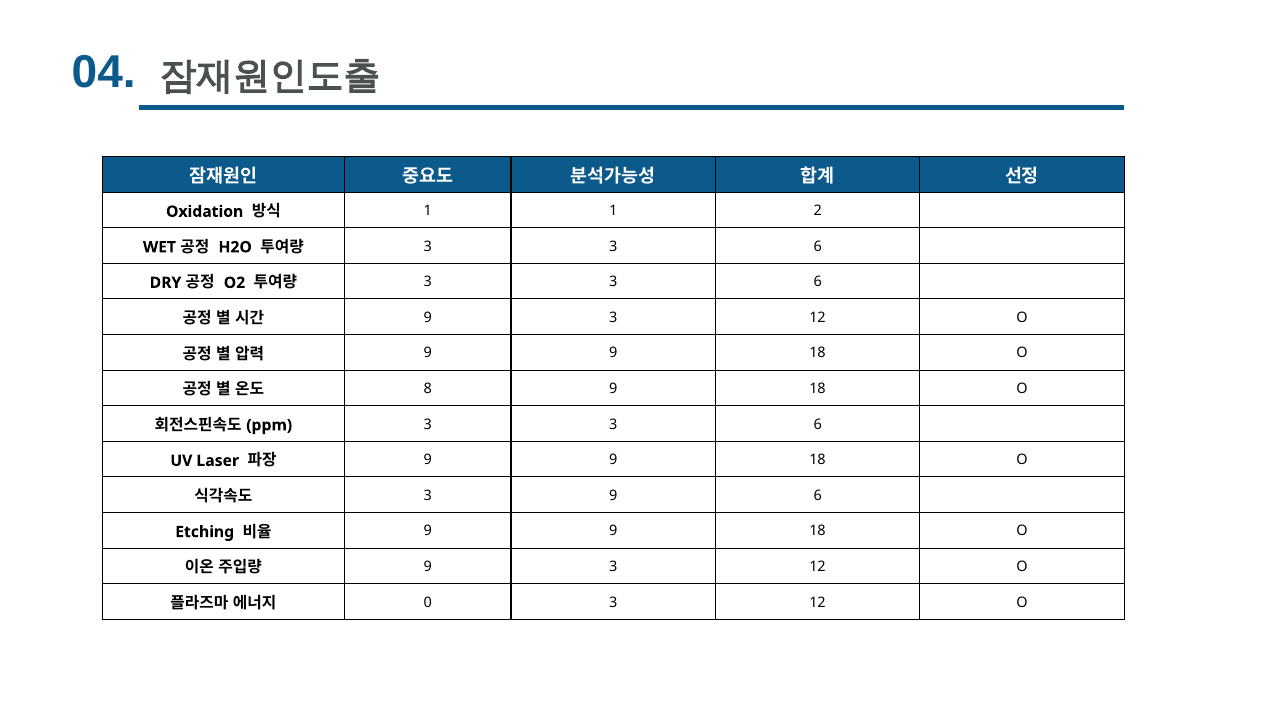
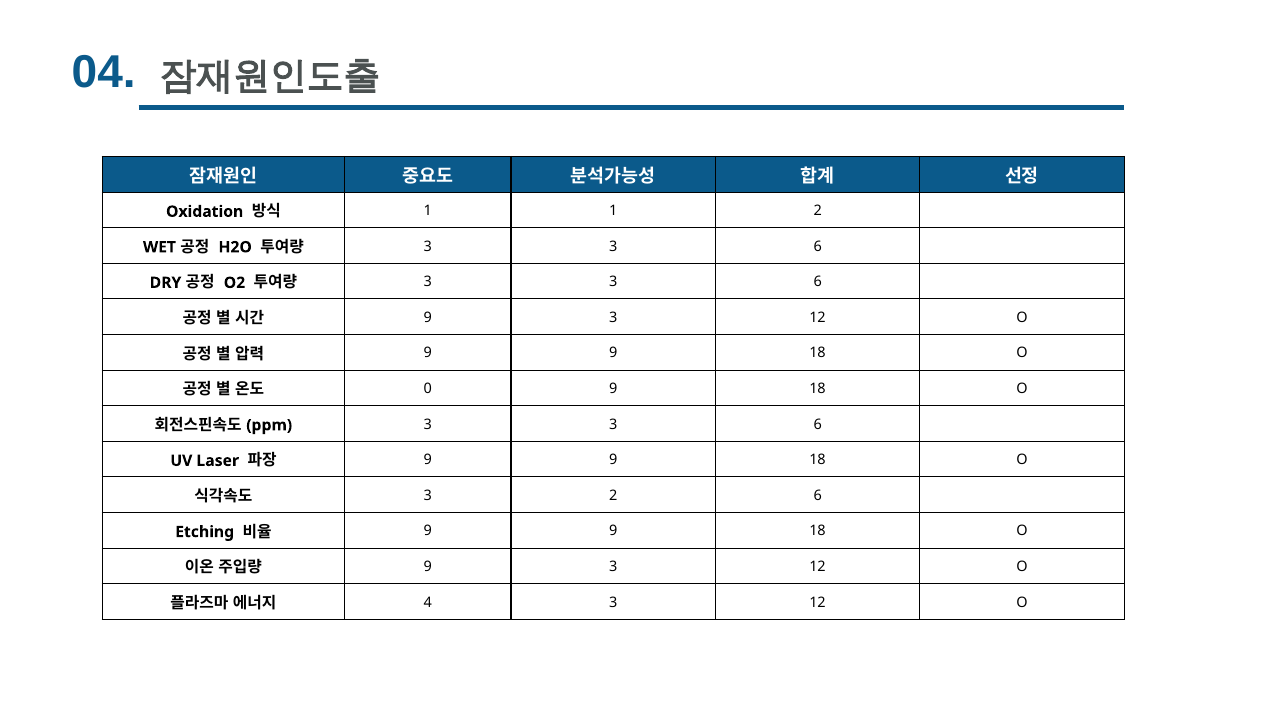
8: 8 -> 0 (428, 389)
3 9: 9 -> 2 (613, 496)
0: 0 -> 4 (428, 603)
